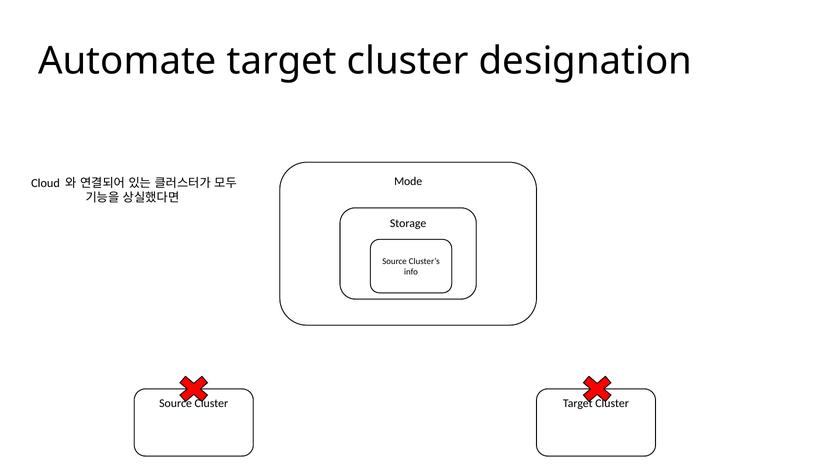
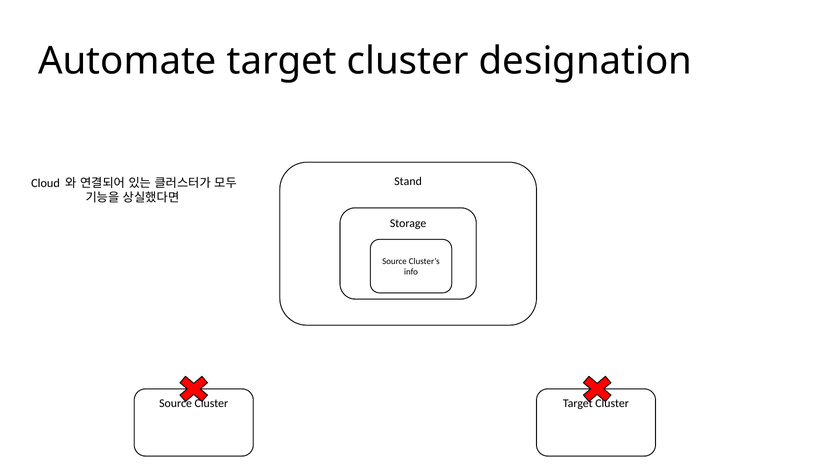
Mode: Mode -> Stand (408, 181)
